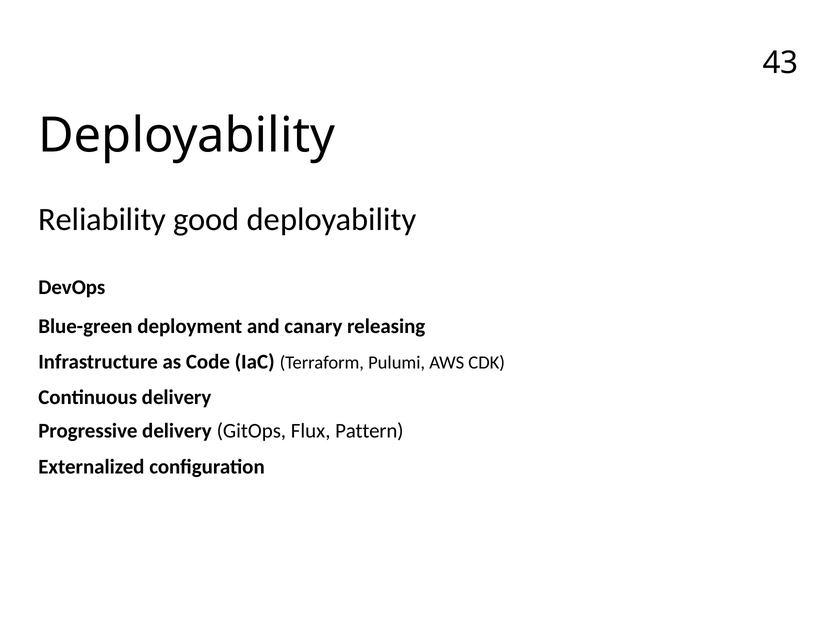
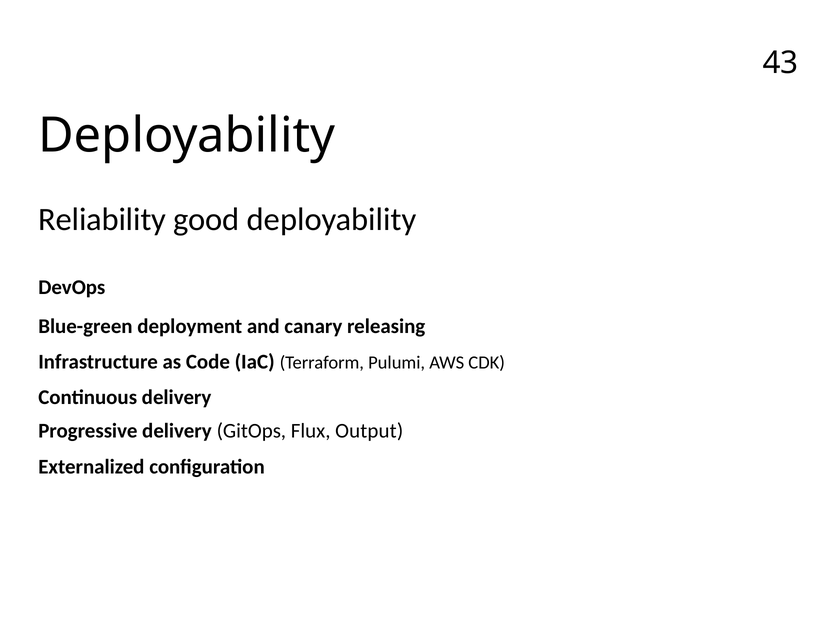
Pattern: Pattern -> Output (369, 431)
